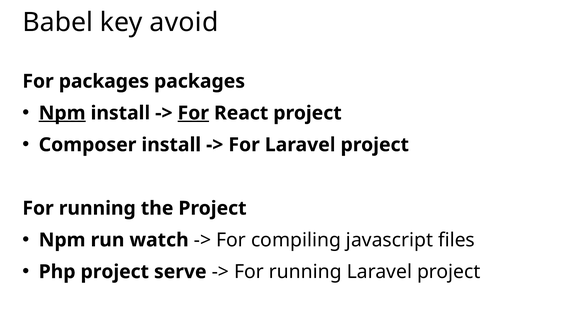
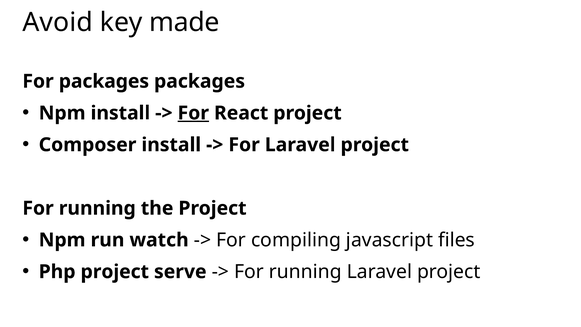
Babel: Babel -> Avoid (58, 23)
avoid: avoid -> made (184, 23)
Npm underline: present -> none (62, 113)
